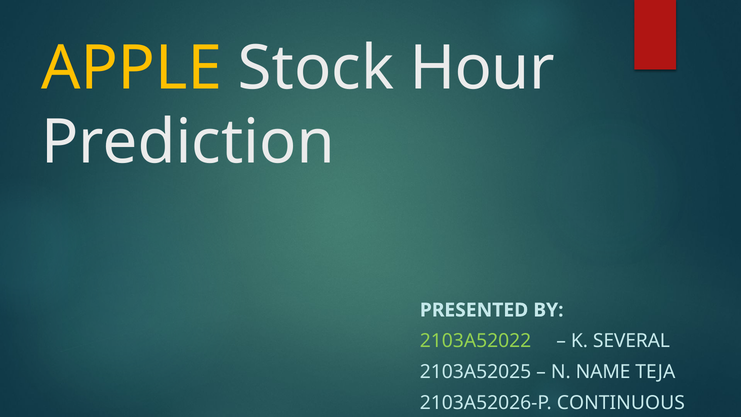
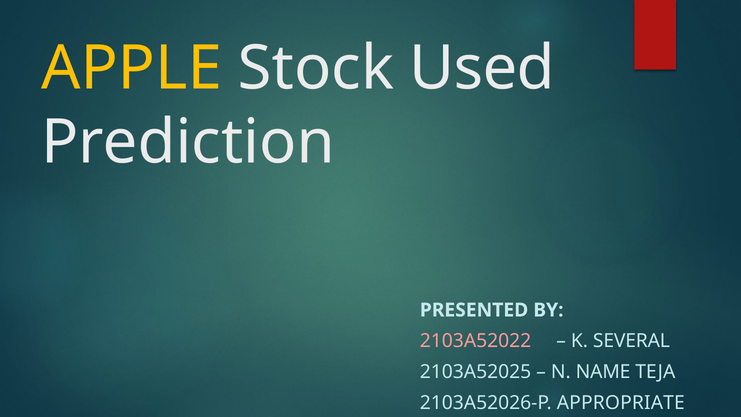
Hour: Hour -> Used (482, 68)
2103A52022 colour: light green -> pink (476, 341)
CONTINUOUS: CONTINUOUS -> APPROPRIATE (621, 403)
